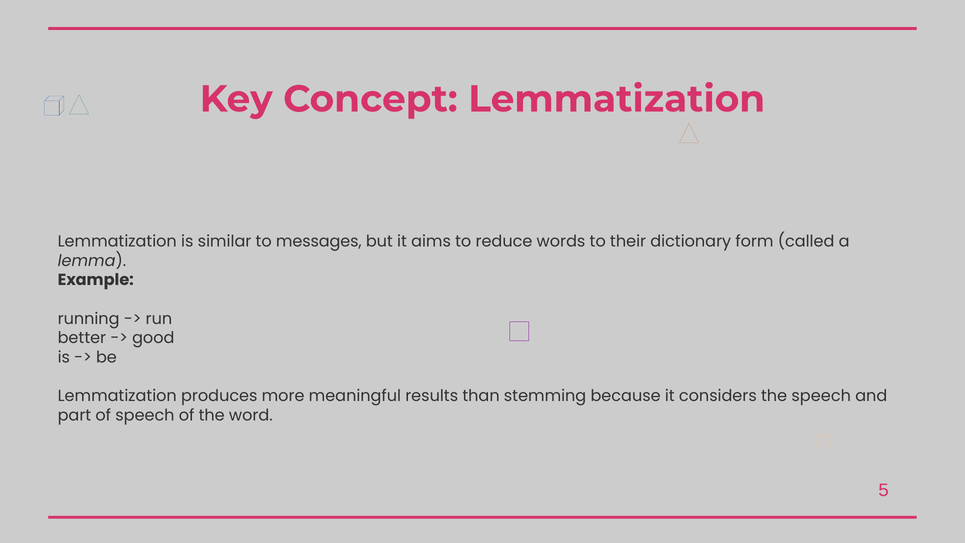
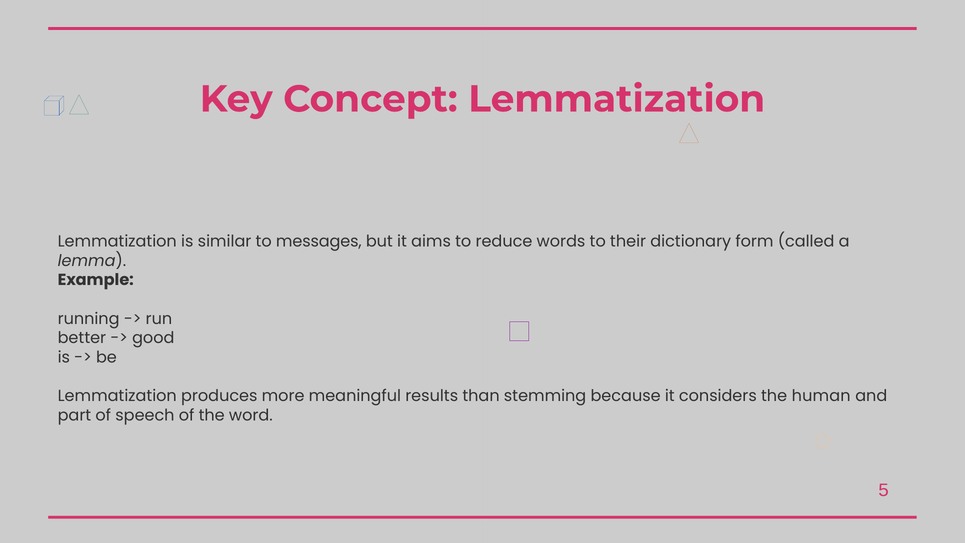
the speech: speech -> human (821, 396)
